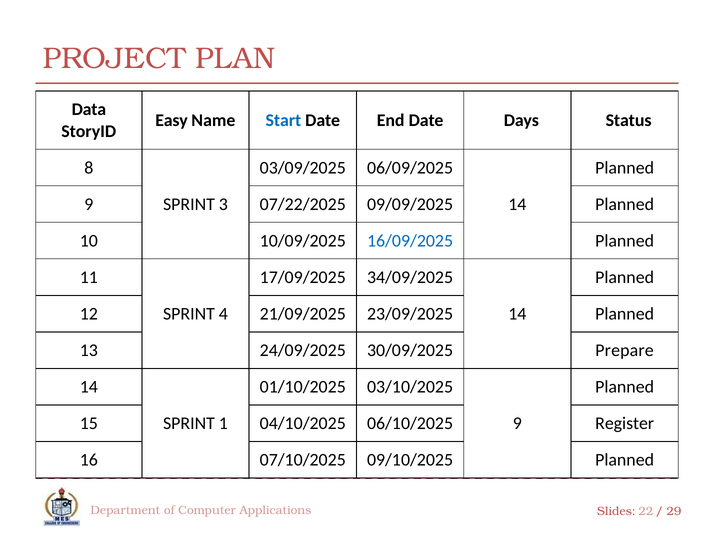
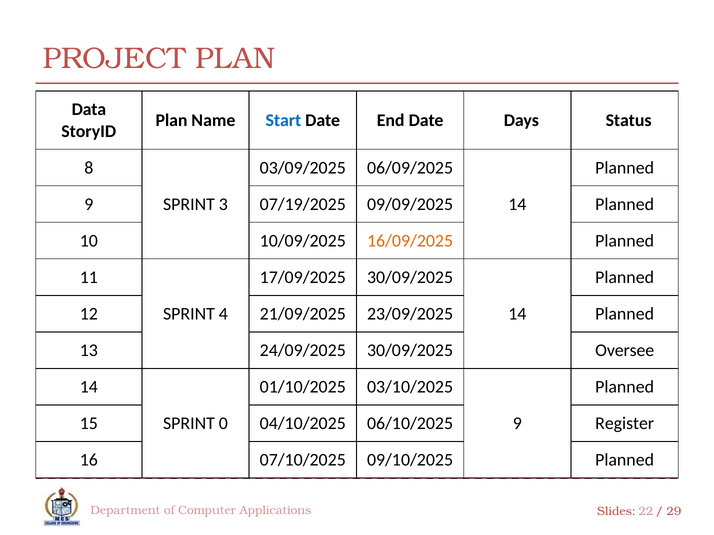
Easy: Easy -> Plan (171, 120)
07/22/2025: 07/22/2025 -> 07/19/2025 (303, 204)
16/09/2025 colour: blue -> orange (410, 241)
17/09/2025 34/09/2025: 34/09/2025 -> 30/09/2025 (410, 278)
Prepare: Prepare -> Oversee (625, 351)
1: 1 -> 0 (223, 424)
